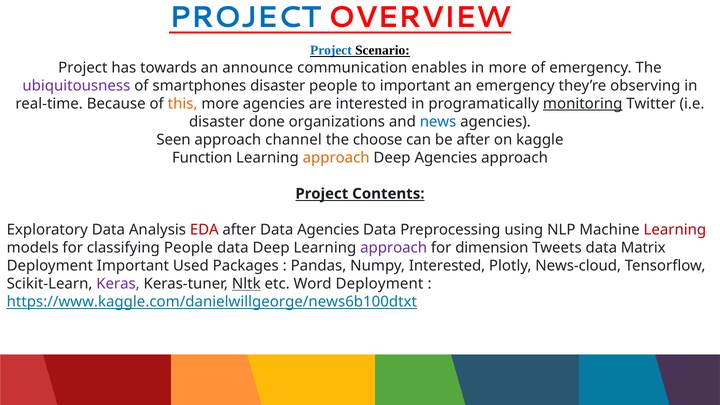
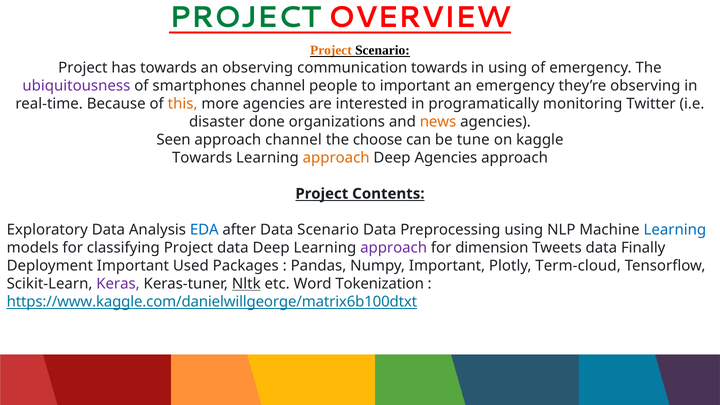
PROJECT colour: blue -> green (245, 17)
Project colour: blue -> orange (331, 50)
an announce: announce -> observing (258, 68)
communication enables: enables -> towards (439, 68)
in more: more -> using (508, 68)
smartphones disaster: disaster -> channel (278, 86)
monitoring underline: present -> none (583, 104)
news colour: blue -> orange (438, 122)
be after: after -> tune (473, 140)
Function: Function -> Towards (202, 158)
EDA colour: red -> blue (204, 230)
Data Agencies: Agencies -> Scenario (328, 230)
Learning colour: red -> blue (675, 230)
classifying People: People -> Project (188, 248)
Matrix: Matrix -> Finally (643, 248)
Numpy Interested: Interested -> Important (447, 266)
News-cloud: News-cloud -> Term-cloud (578, 266)
Word Deployment: Deployment -> Tokenization (380, 284)
https://www.kaggle.com/danielwillgeorge/news6b100dtxt: https://www.kaggle.com/danielwillgeorge/news6b100dtxt -> https://www.kaggle.com/danielwillgeorge/matrix6b100dtxt (212, 302)
